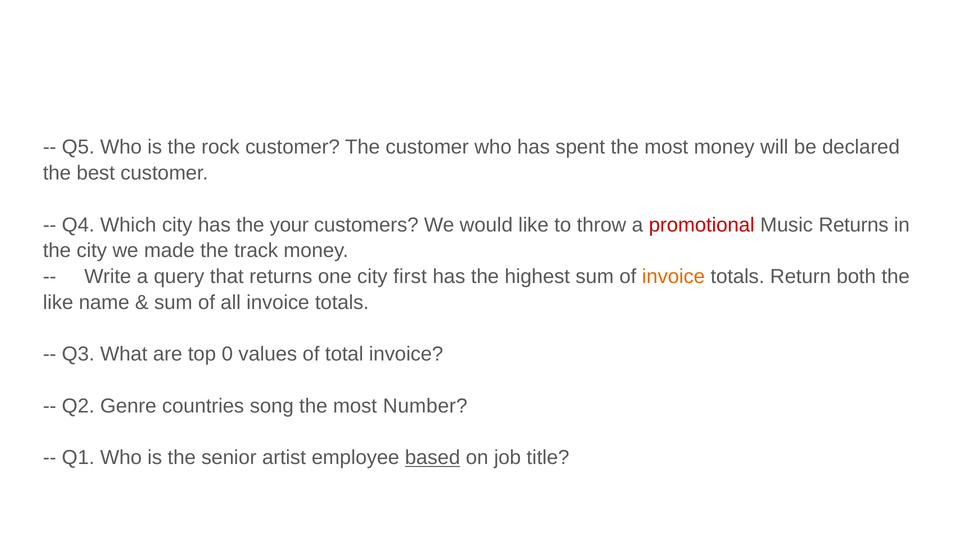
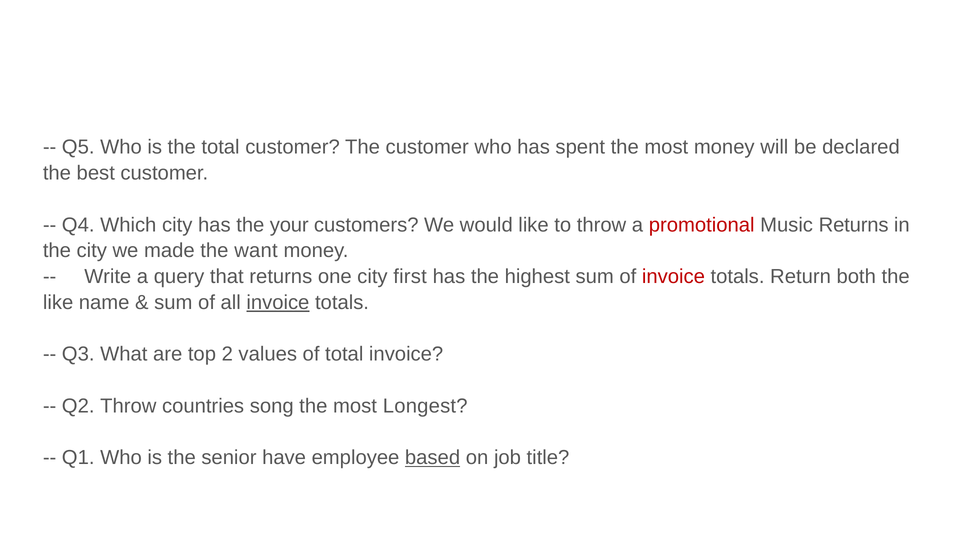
the rock: rock -> total (221, 147)
track: track -> want (256, 251)
invoice colour: orange -> red (673, 277)
invoice underline: none -> present (278, 303)
0: 0 -> 2 (227, 355)
Q2 Genre: Genre -> Throw (128, 406)
Number: Number -> Longest (425, 406)
artist: artist -> have (284, 458)
